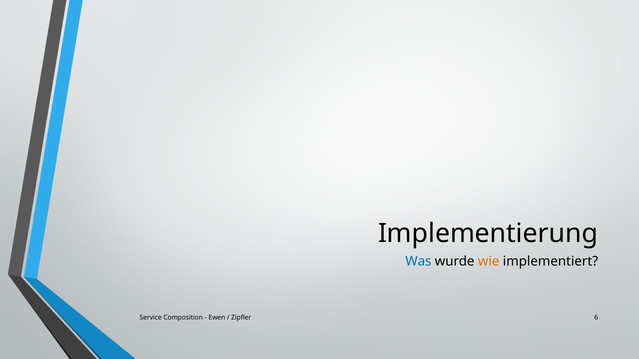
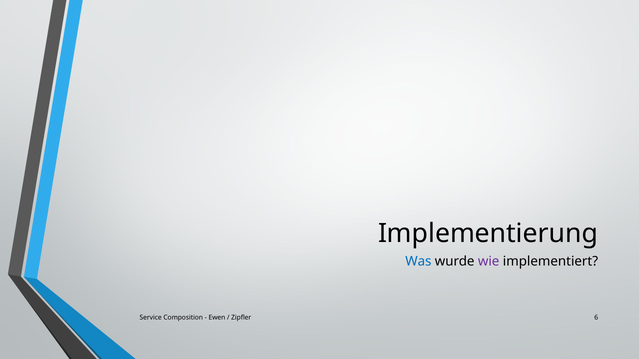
wie colour: orange -> purple (489, 262)
